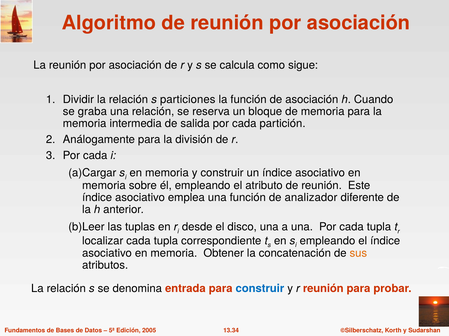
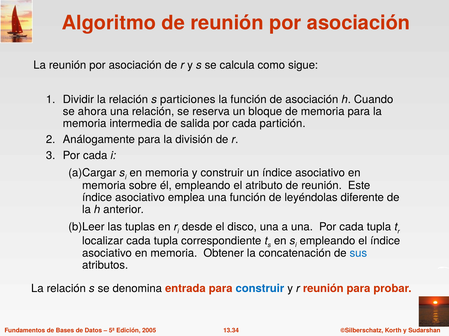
graba: graba -> ahora (92, 112)
analizador: analizador -> leyéndolas (311, 198)
sus colour: orange -> blue (358, 254)
